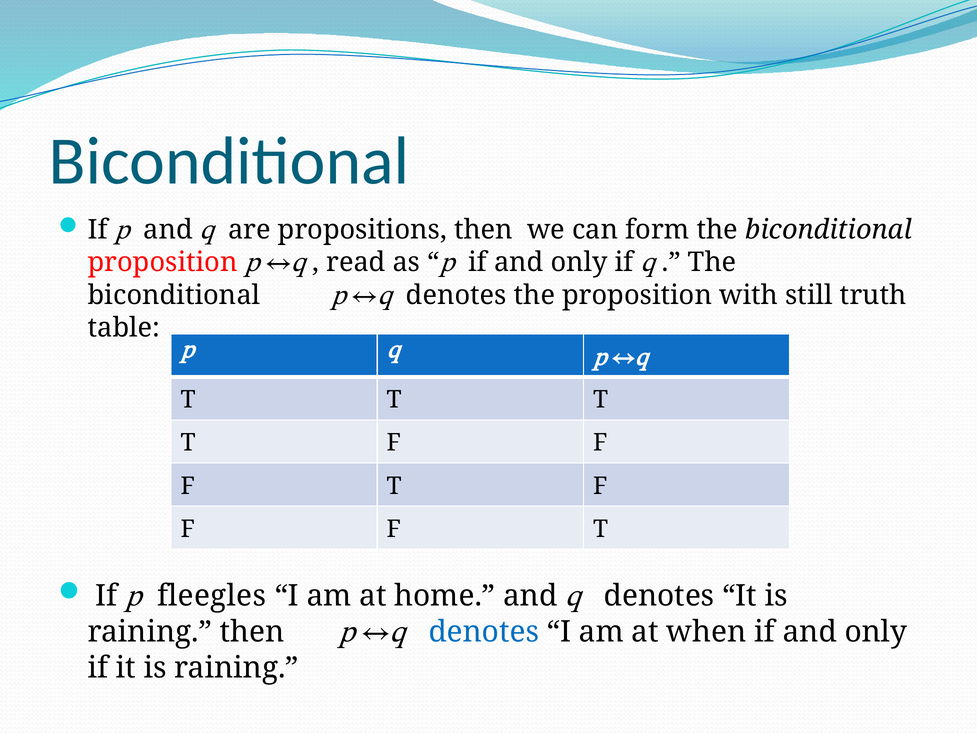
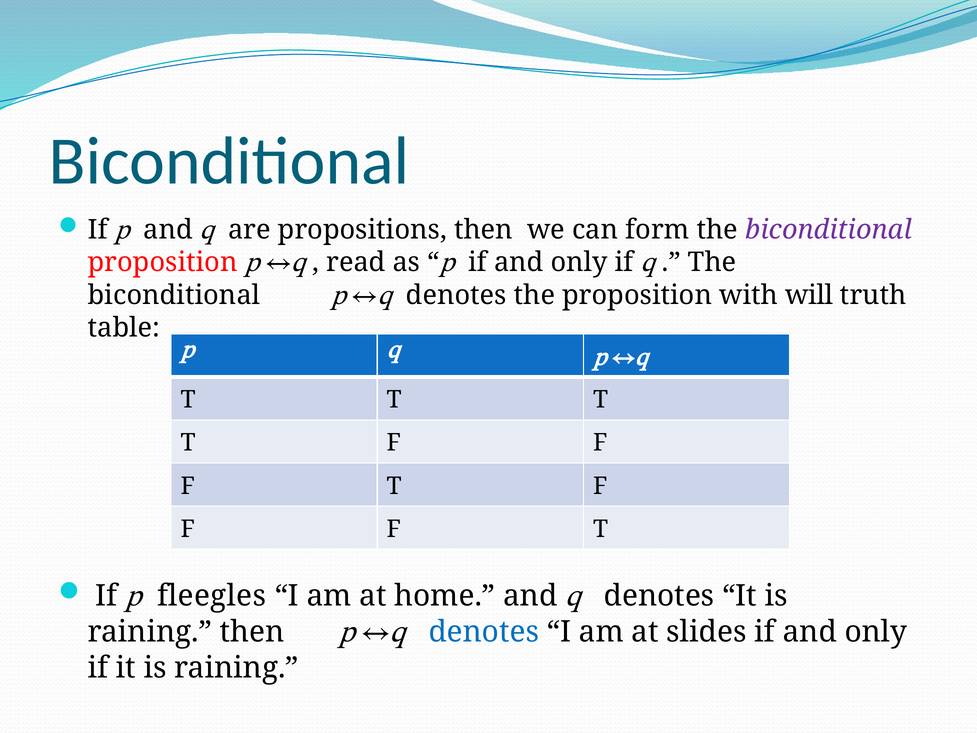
biconditional colour: black -> purple (829, 230)
still: still -> will (809, 295)
when: when -> slides (706, 632)
